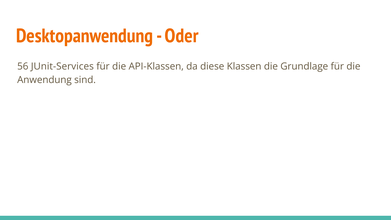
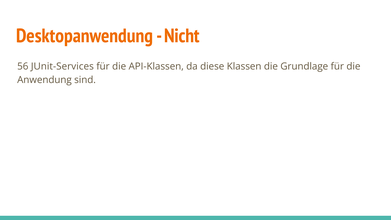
Oder: Oder -> Nicht (182, 36)
